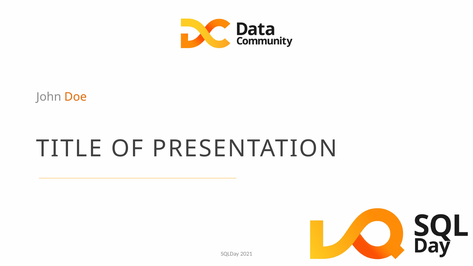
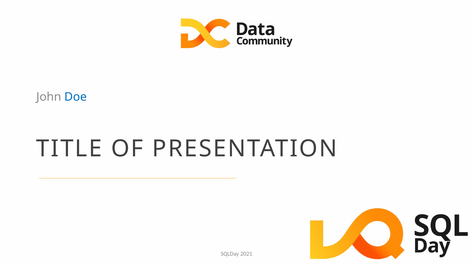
Doe colour: orange -> blue (76, 97)
